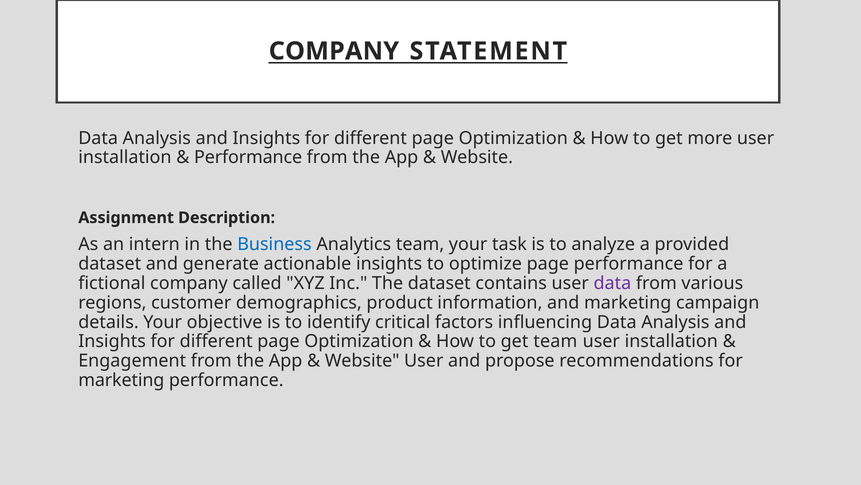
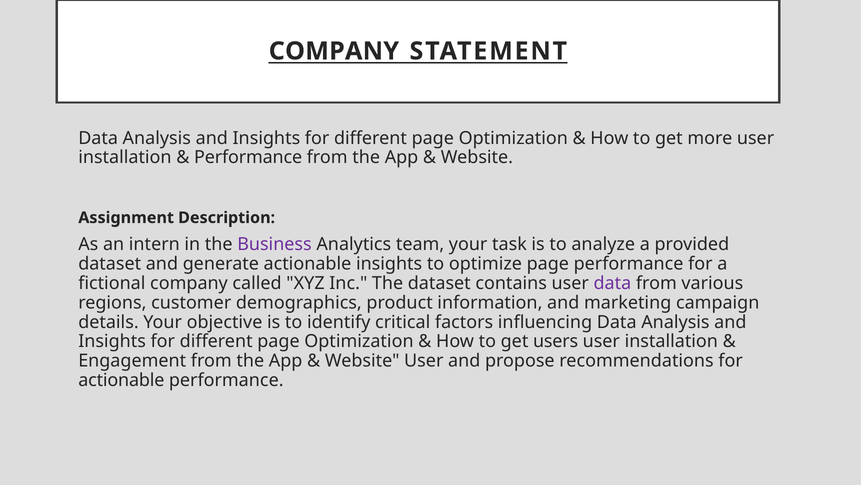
Business colour: blue -> purple (274, 244)
get team: team -> users (556, 341)
marketing: marketing -> actionable (121, 380)
